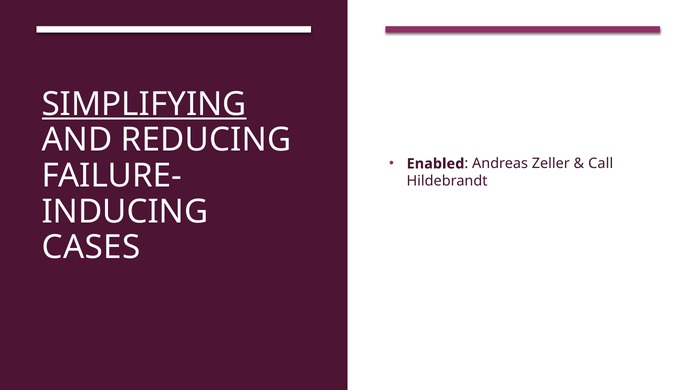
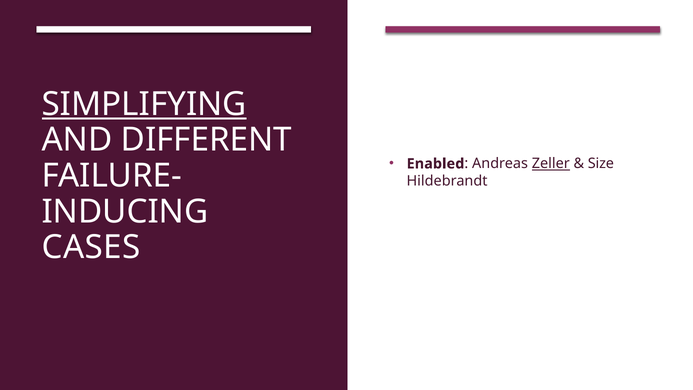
REDUCING: REDUCING -> DIFFERENT (206, 140)
Zeller underline: none -> present (551, 164)
Call: Call -> Size (601, 164)
